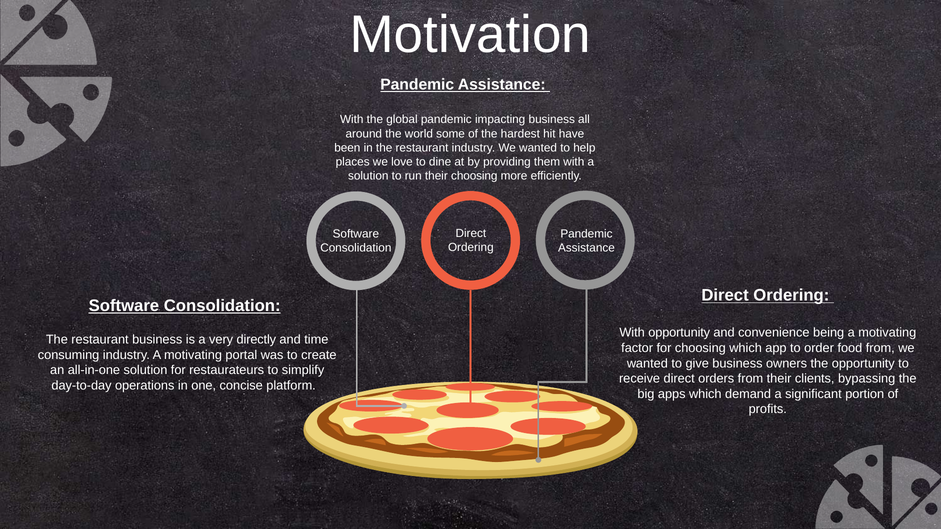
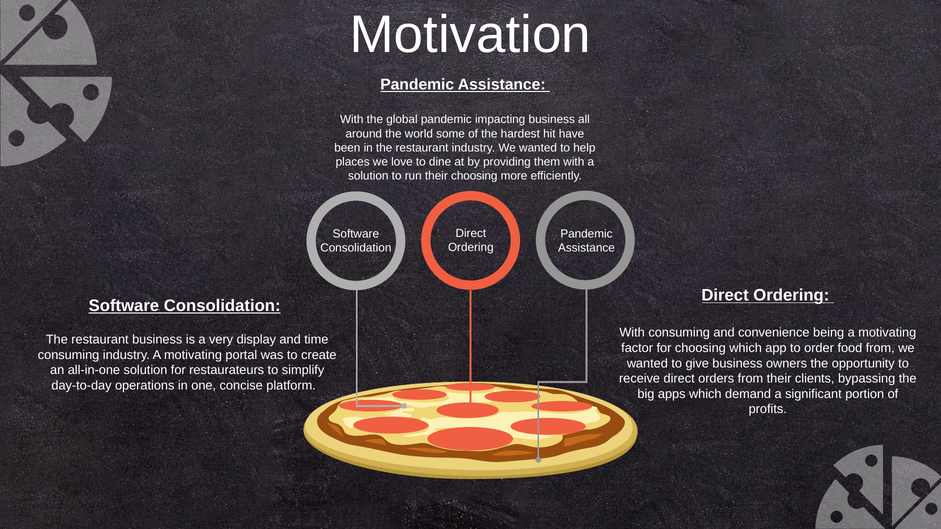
With opportunity: opportunity -> consuming (679, 333)
directly: directly -> display (256, 340)
